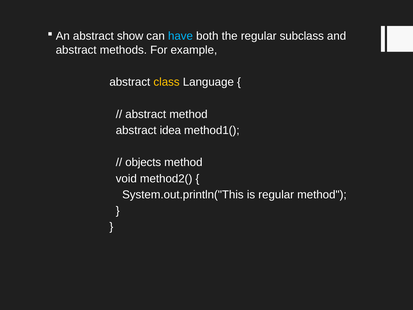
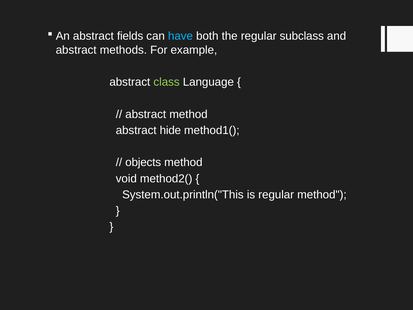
show: show -> fields (130, 36)
class colour: yellow -> light green (167, 82)
idea: idea -> hide (170, 130)
